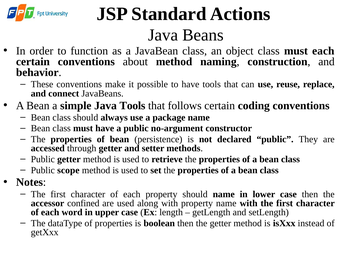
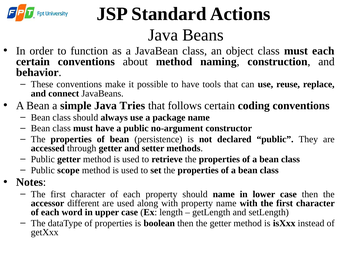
Java Tools: Tools -> Tries (132, 105)
confined: confined -> different (83, 203)
